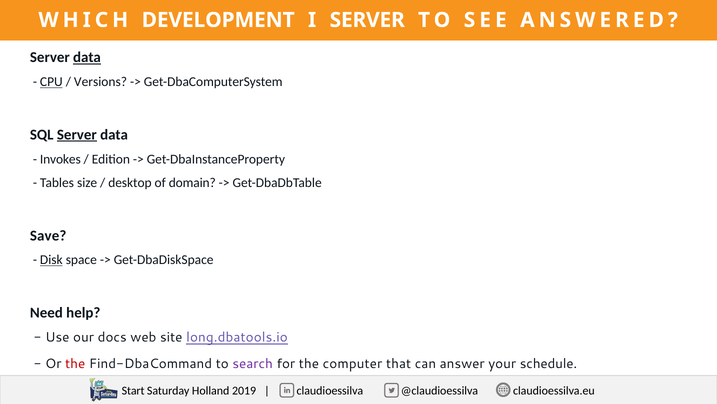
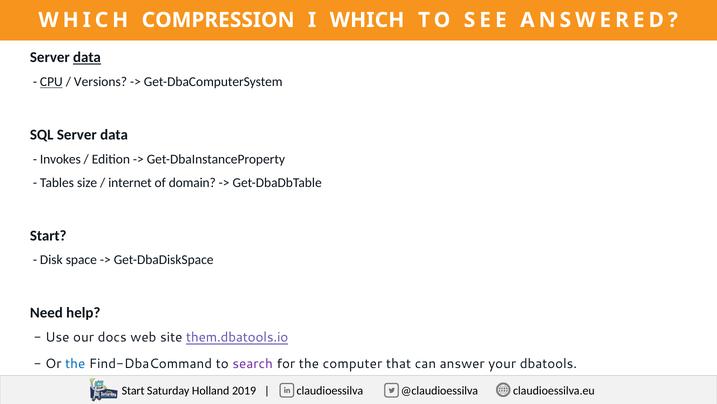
DEVELOPMENT: DEVELOPMENT -> COMPRESSION (218, 20)
I SERVER: SERVER -> WHICH (367, 20)
Server underline: present -> none (77, 135)
desktop: desktop -> internet (130, 183)
Save: Save -> Start (48, 235)
Disk underline: present -> none (51, 260)
long.dbatools.io: long.dbatools.io -> them.dbatools.io (237, 337)
the colour: red -> blue (75, 363)
schedule: schedule -> dbatools (548, 363)
